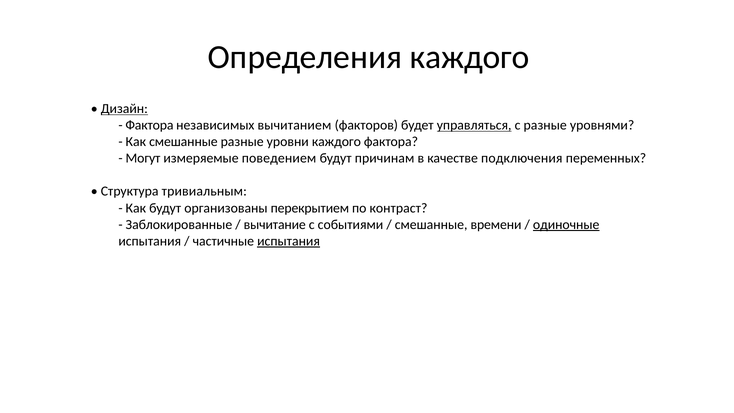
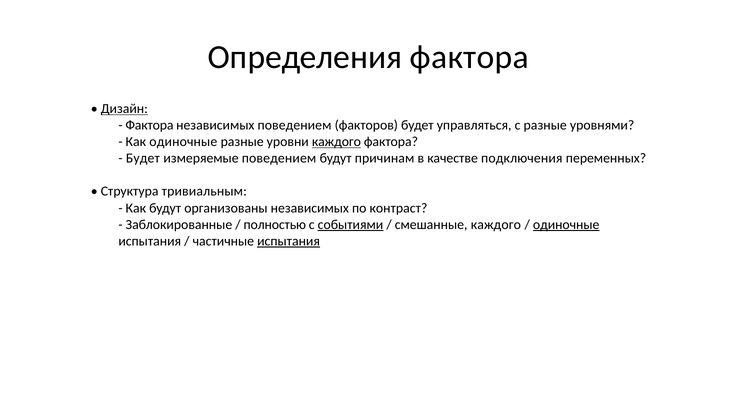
Определения каждого: каждого -> фактора (469, 57)
независимых вычитанием: вычитанием -> поведением (295, 125)
управляться underline: present -> none (474, 125)
Как смешанные: смешанные -> одиночные (183, 142)
каждого underline: none -> present (336, 142)
Могут: Могут -> Будет (143, 158)
организованы перекрытием: перекрытием -> независимых (310, 208)
вычитание: вычитание -> полностью (275, 224)
событиями underline: none -> present (351, 224)
смешанные времени: времени -> каждого (496, 224)
